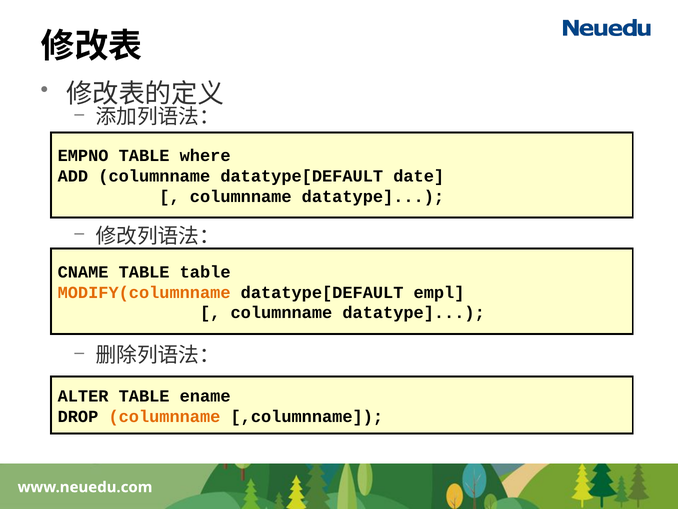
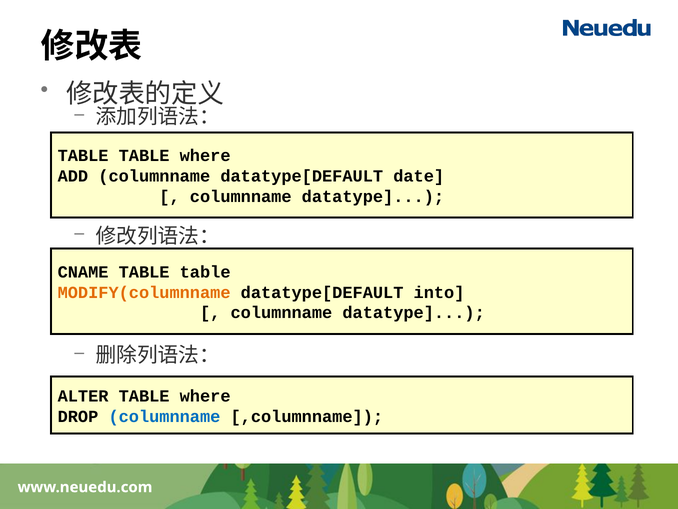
EMPNO: EMPNO -> TABLE (83, 156)
empl: empl -> into (439, 292)
ALTER TABLE ename: ename -> where (205, 396)
columnname colour: orange -> blue (164, 416)
